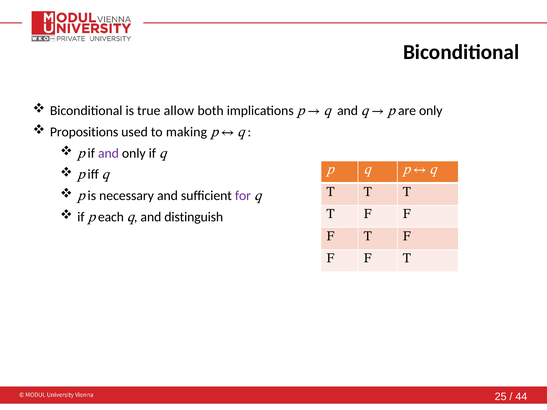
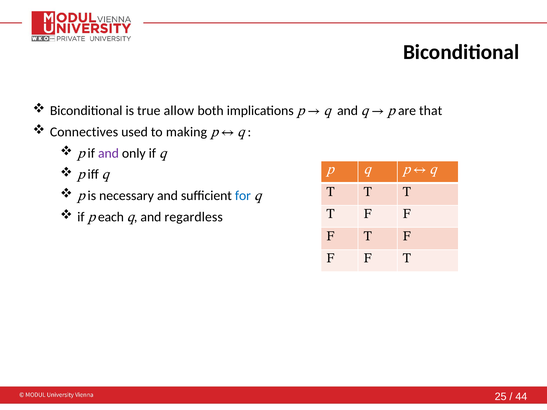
are only: only -> that (431, 111)
Propositions: Propositions -> Connectives (84, 132)
for colour: purple -> blue (243, 196)
distinguish: distinguish -> regardless (194, 217)
